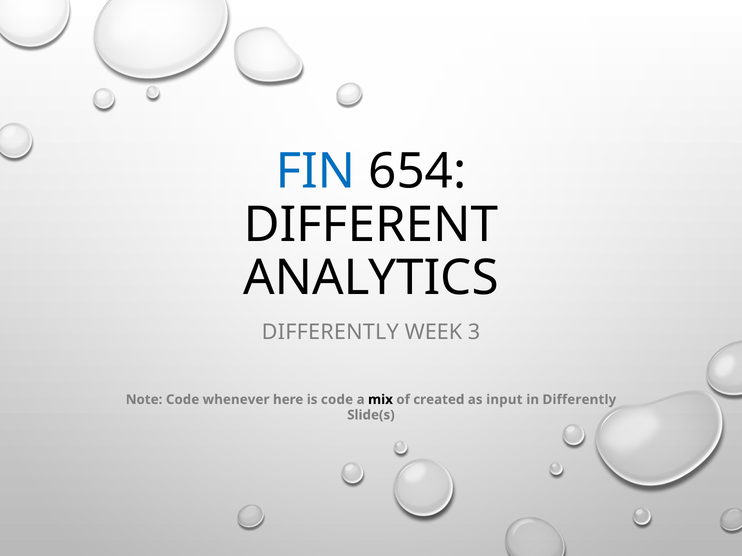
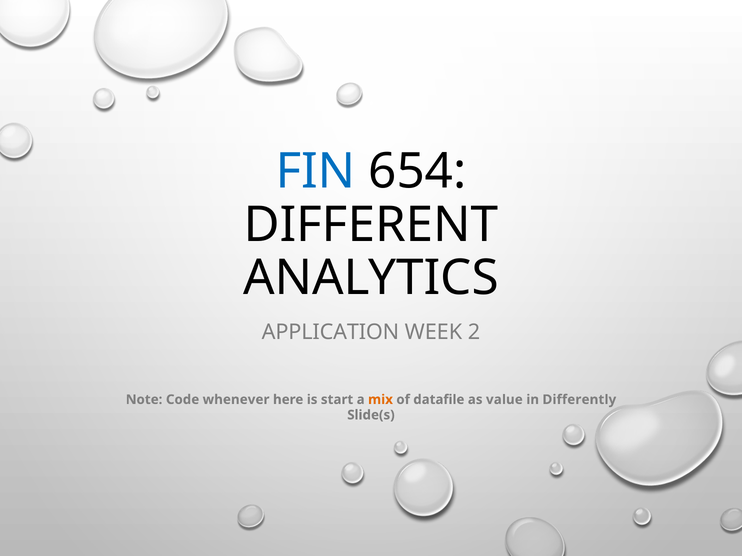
DIFFERENTLY: DIFFERENTLY -> APPLICATION (330, 333)
3: 3 -> 2 (474, 333)
is code: code -> start (337, 400)
mix colour: black -> orange (381, 400)
created: created -> datafile (439, 400)
input: input -> value (504, 400)
